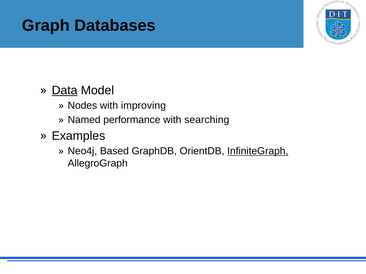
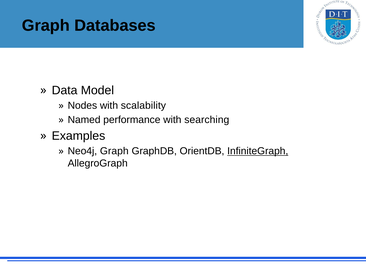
Data underline: present -> none (65, 91)
improving: improving -> scalability (143, 106)
Neo4j Based: Based -> Graph (114, 151)
